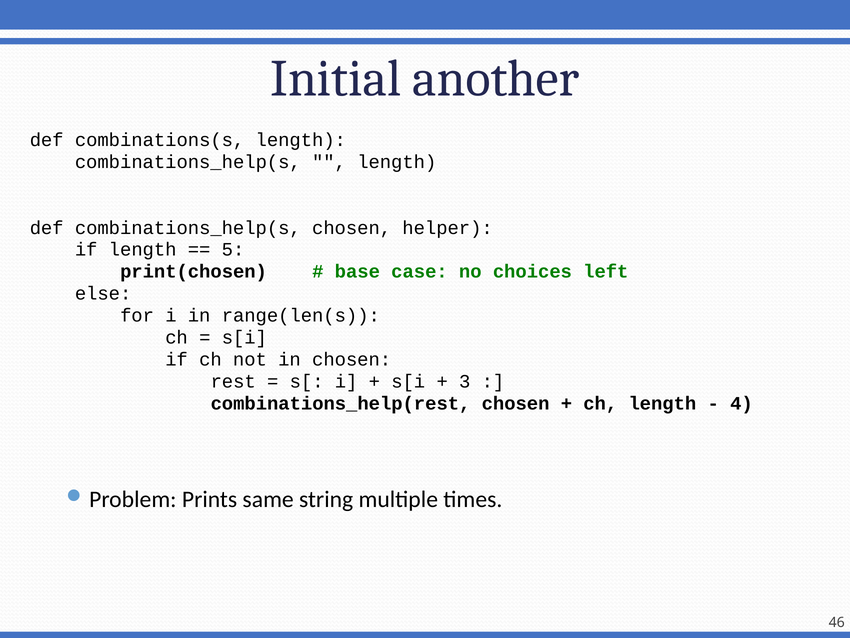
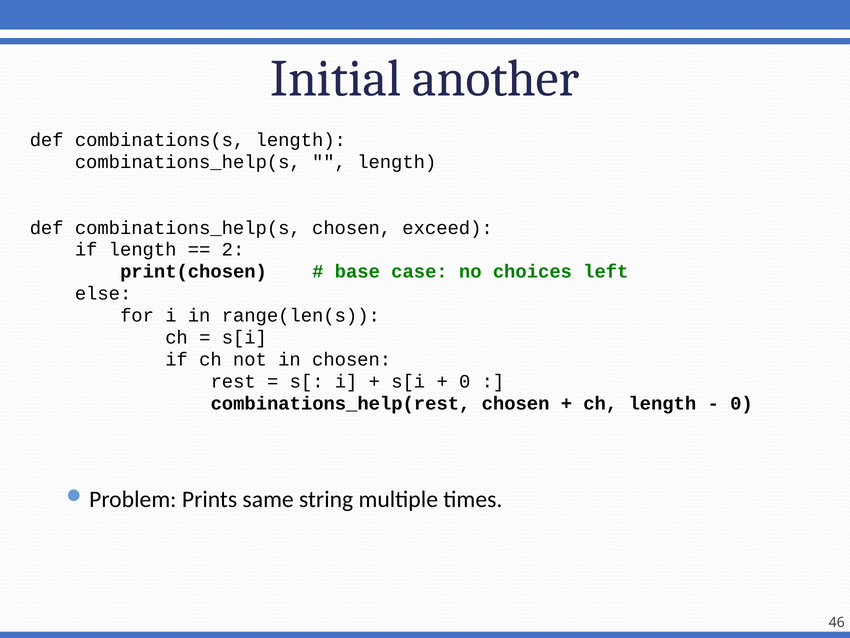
helper: helper -> exceed (448, 228)
5: 5 -> 2 (233, 250)
3: 3 -> 0 (465, 381)
4: 4 -> 0 (741, 403)
